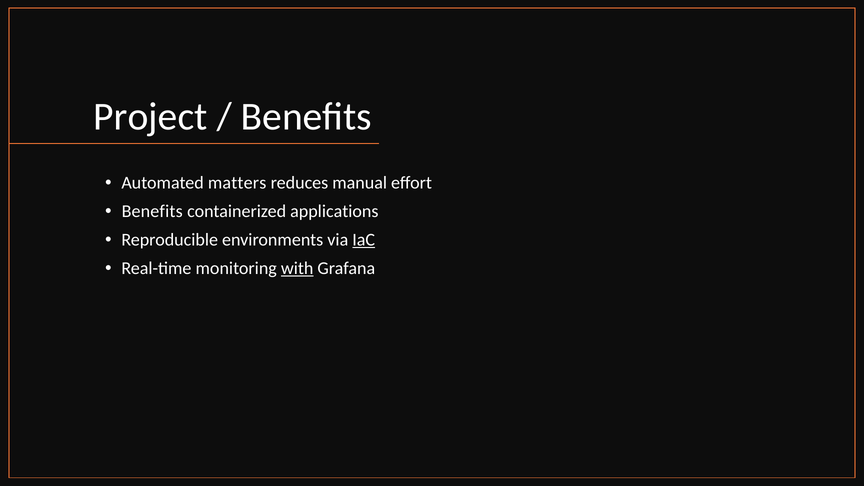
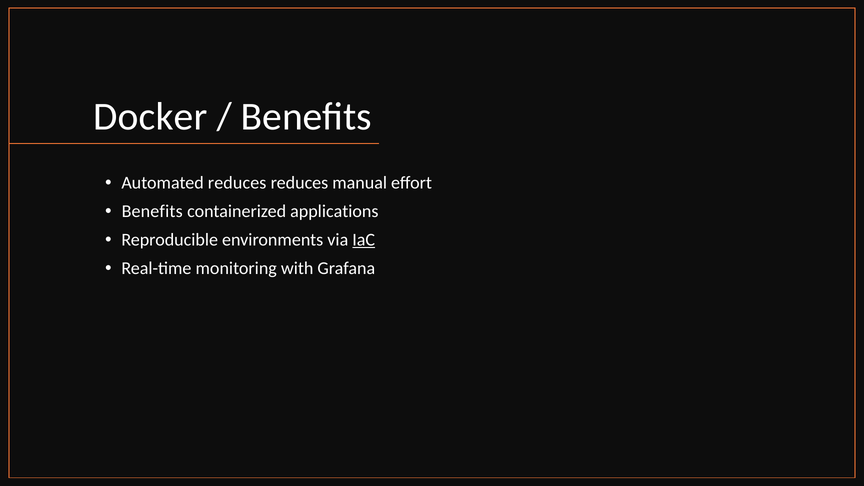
Project: Project -> Docker (150, 117)
Automated matters: matters -> reduces (237, 183)
with underline: present -> none (297, 268)
